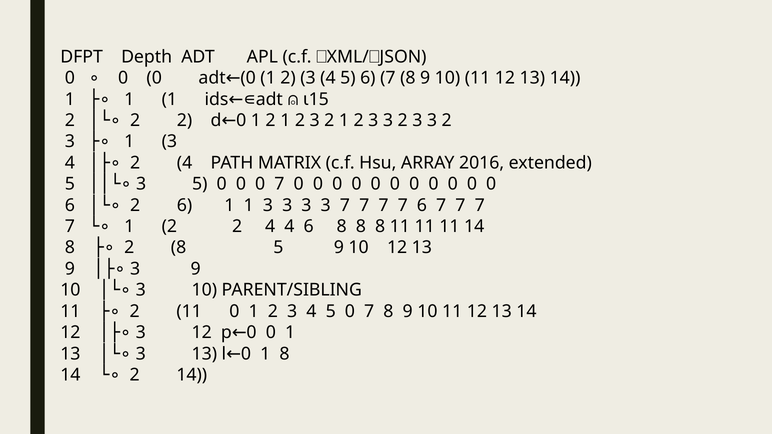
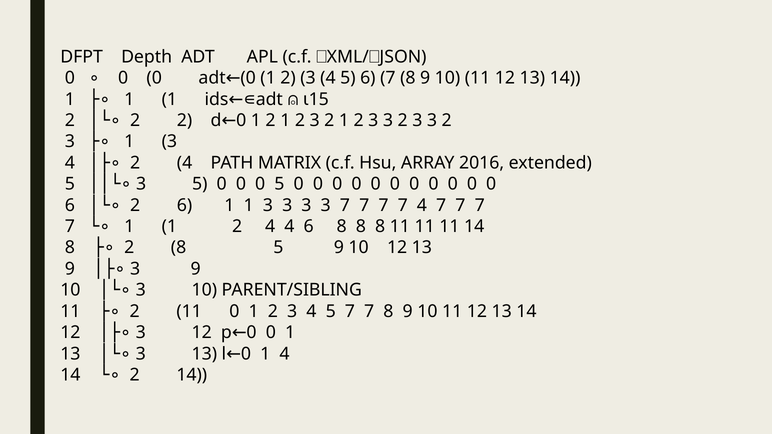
0 0 7: 7 -> 5 (279, 184)
7 6: 6 -> 4 (422, 205)
7 1 2: 2 -> 1 (169, 227)
4 5 0: 0 -> 7 (350, 311)
1 8: 8 -> 4 (284, 354)
